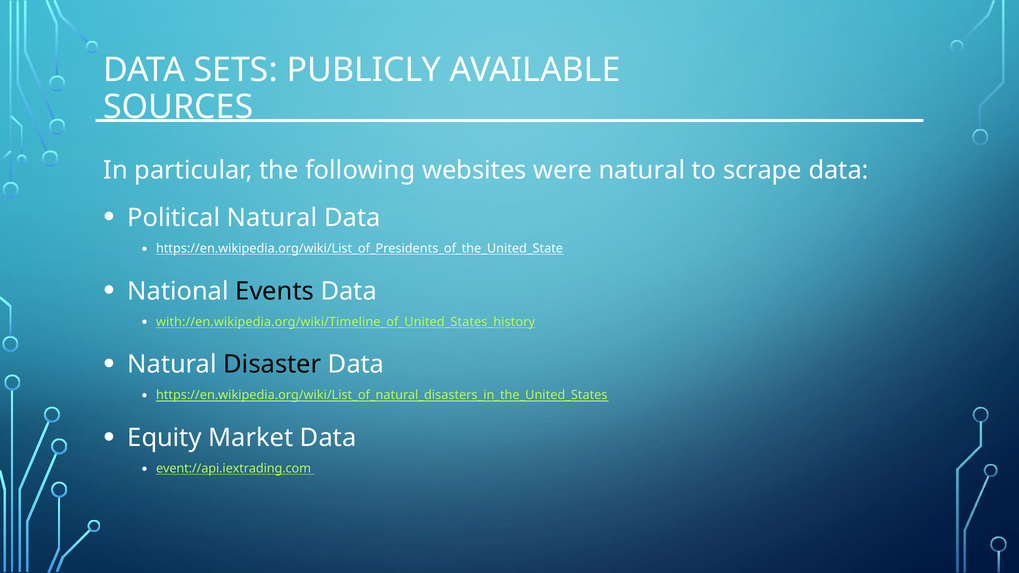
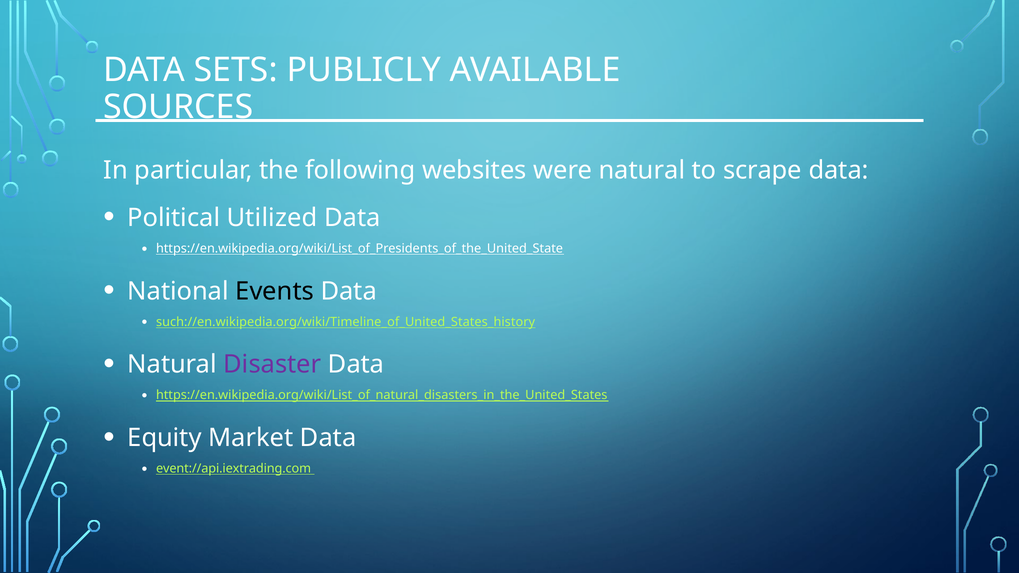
Political Natural: Natural -> Utilized (272, 218)
with://en.wikipedia.org/wiki/Timeline_of_United_States_history: with://en.wikipedia.org/wiki/Timeline_of_United_States_history -> such://en.wikipedia.org/wiki/Timeline_of_United_States_history (346, 322)
Disaster colour: black -> purple (272, 365)
